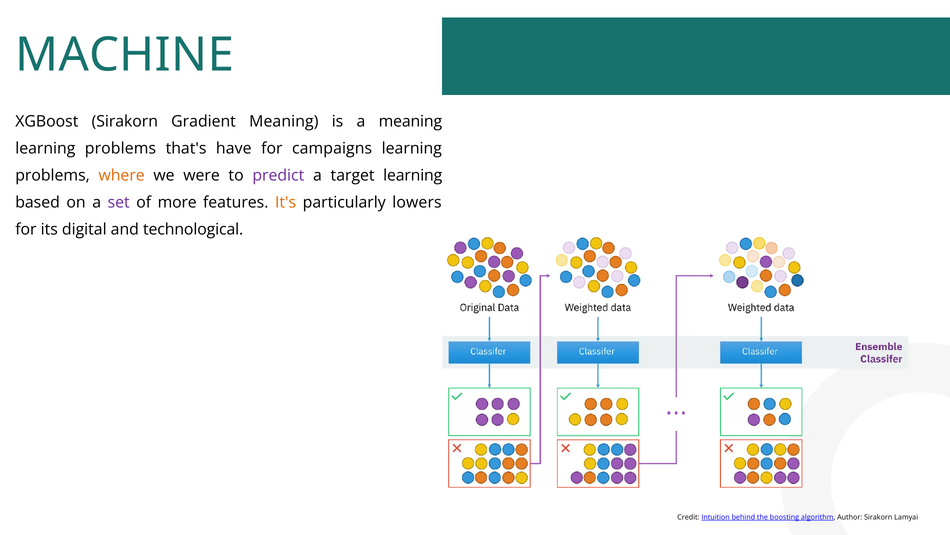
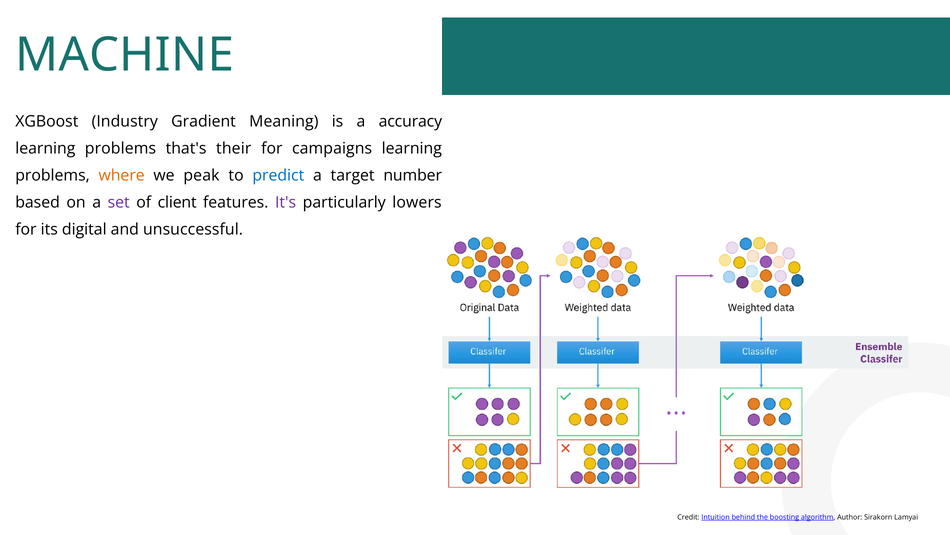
XGBoost Sirakorn: Sirakorn -> Industry (125, 121)
a meaning: meaning -> accuracy (410, 121)
have: have -> their (234, 148)
were: were -> peak (201, 175)
predict colour: purple -> blue (278, 175)
target learning: learning -> number (413, 175)
more: more -> client (177, 202)
It's colour: orange -> purple (286, 202)
technological: technological -> unsuccessful (193, 229)
